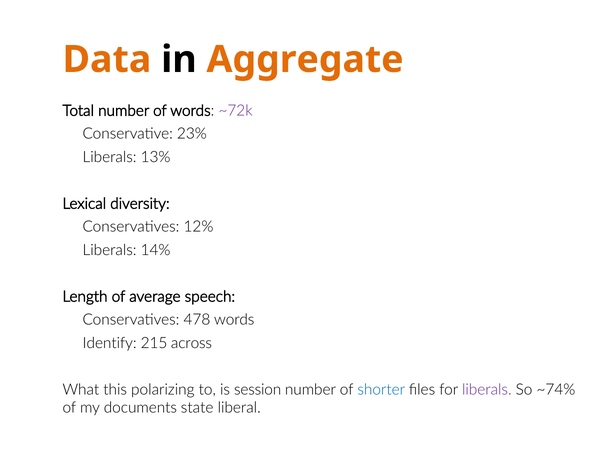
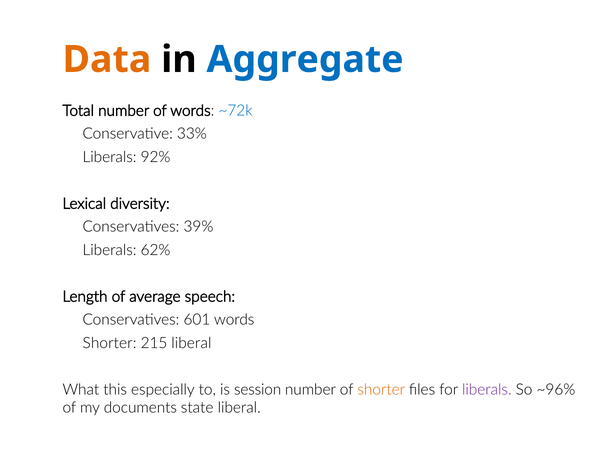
Aggregate colour: orange -> blue (305, 60)
~72k colour: purple -> blue (236, 111)
23%: 23% -> 33% (192, 134)
13%: 13% -> 92% (156, 157)
12%: 12% -> 39% (198, 227)
14%: 14% -> 62% (156, 250)
478: 478 -> 601 (197, 320)
Identify: Identify -> Shorter (110, 343)
215 across: across -> liberal (191, 343)
polarizing: polarizing -> especially (163, 390)
shorter colour: blue -> orange (381, 390)
~74%: ~74% -> ~96% (556, 390)
